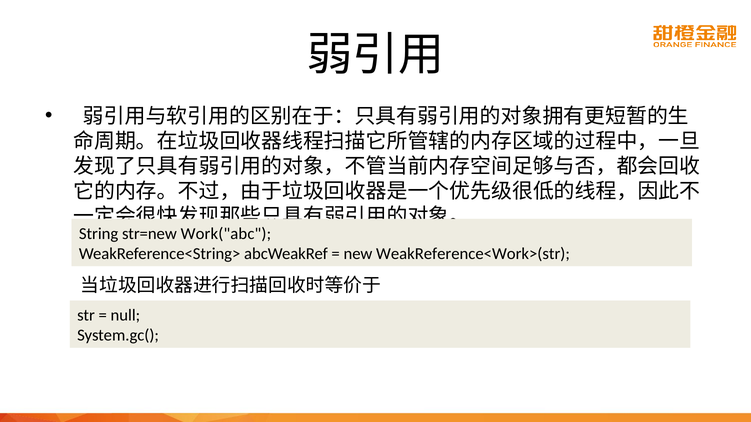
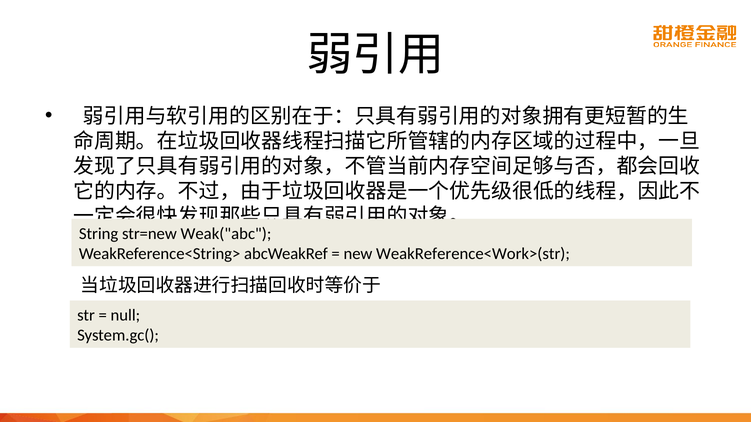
Work("abc: Work("abc -> Weak("abc (226, 234)
